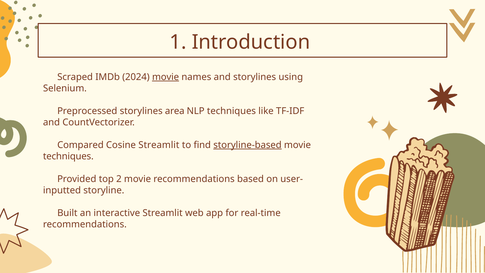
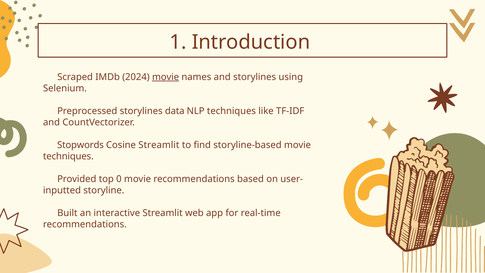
area: area -> data (175, 111)
Compared: Compared -> Stopwords (80, 145)
storyline-based underline: present -> none (247, 145)
2: 2 -> 0 (119, 179)
